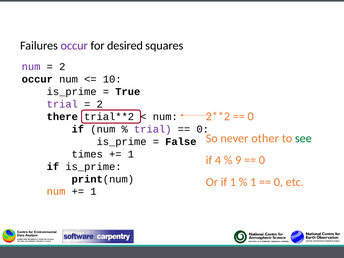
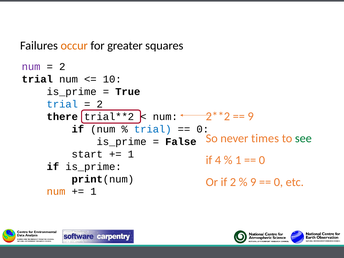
occur colour: purple -> orange (74, 46)
desired: desired -> greater (125, 46)
occur: occur -> trial (37, 79)
trial colour: purple -> blue (62, 104)
0: 0 -> 9 (251, 116)
trial colour: purple -> blue (153, 129)
other: other -> times (265, 138)
times: times -> start (87, 154)
9: 9 -> 1 (238, 160)
if 1: 1 -> 2 (233, 182)
1: 1 -> 9 (253, 182)
